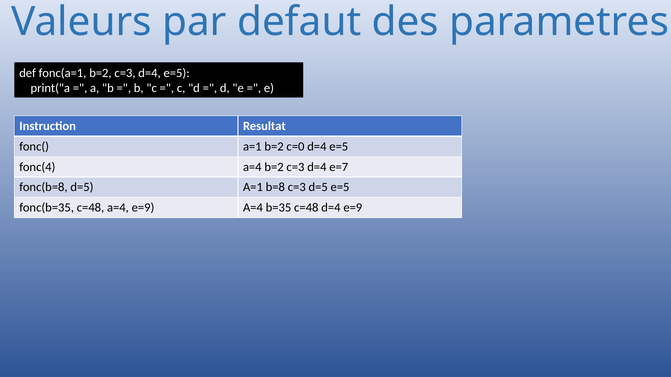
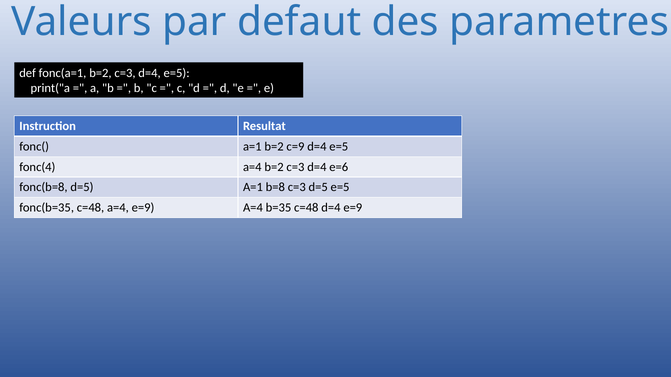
c=0: c=0 -> c=9 (295, 147)
e=7: e=7 -> e=6 (339, 167)
